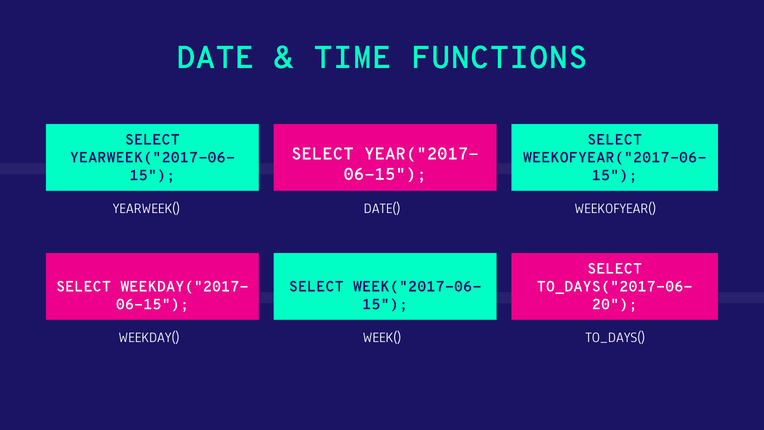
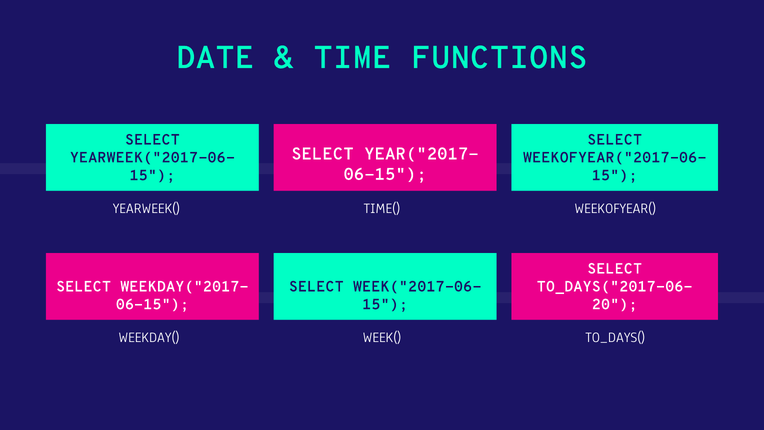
DATE(: DATE( -> TIME( (382, 208)
